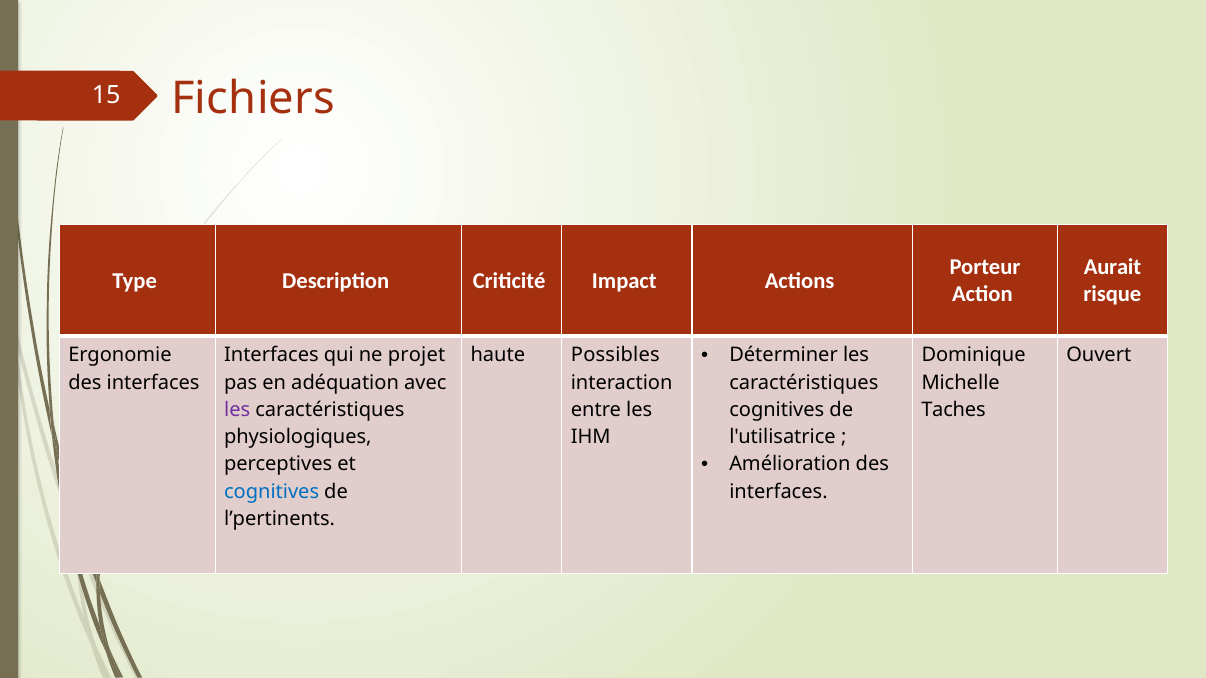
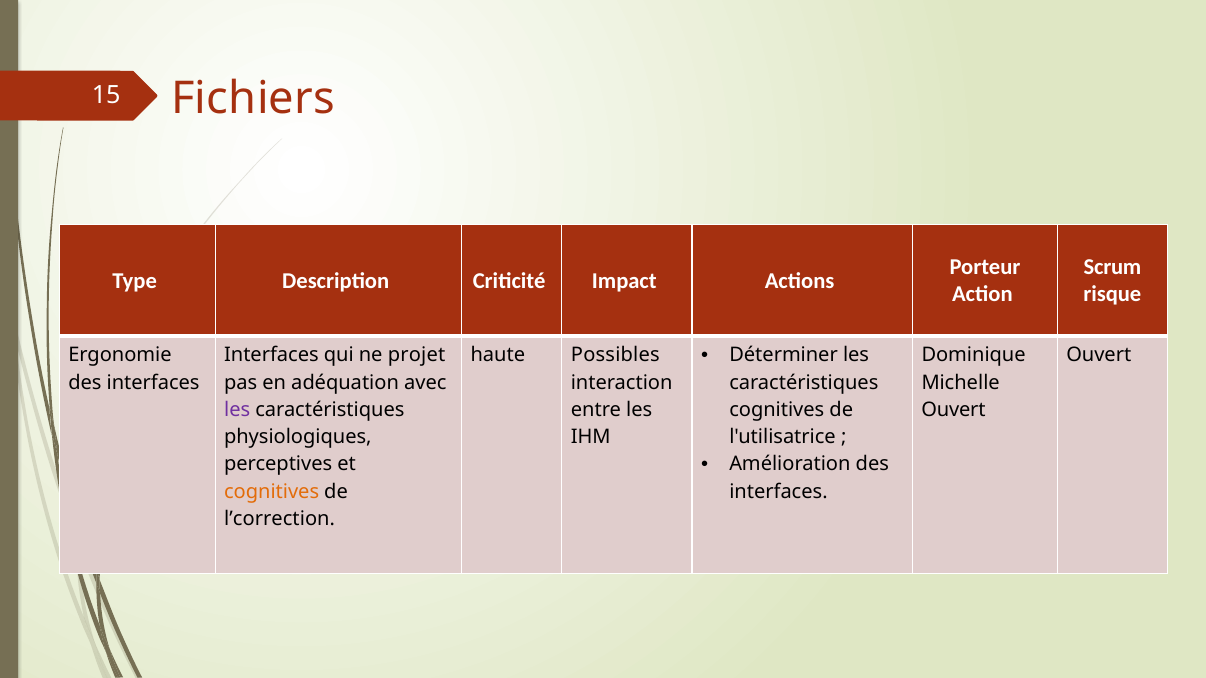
Aurait: Aurait -> Scrum (1112, 267)
Taches: Taches -> Ouvert (953, 410)
cognitives colour: blue -> orange (272, 492)
l’pertinents: l’pertinents -> l’correction (280, 519)
